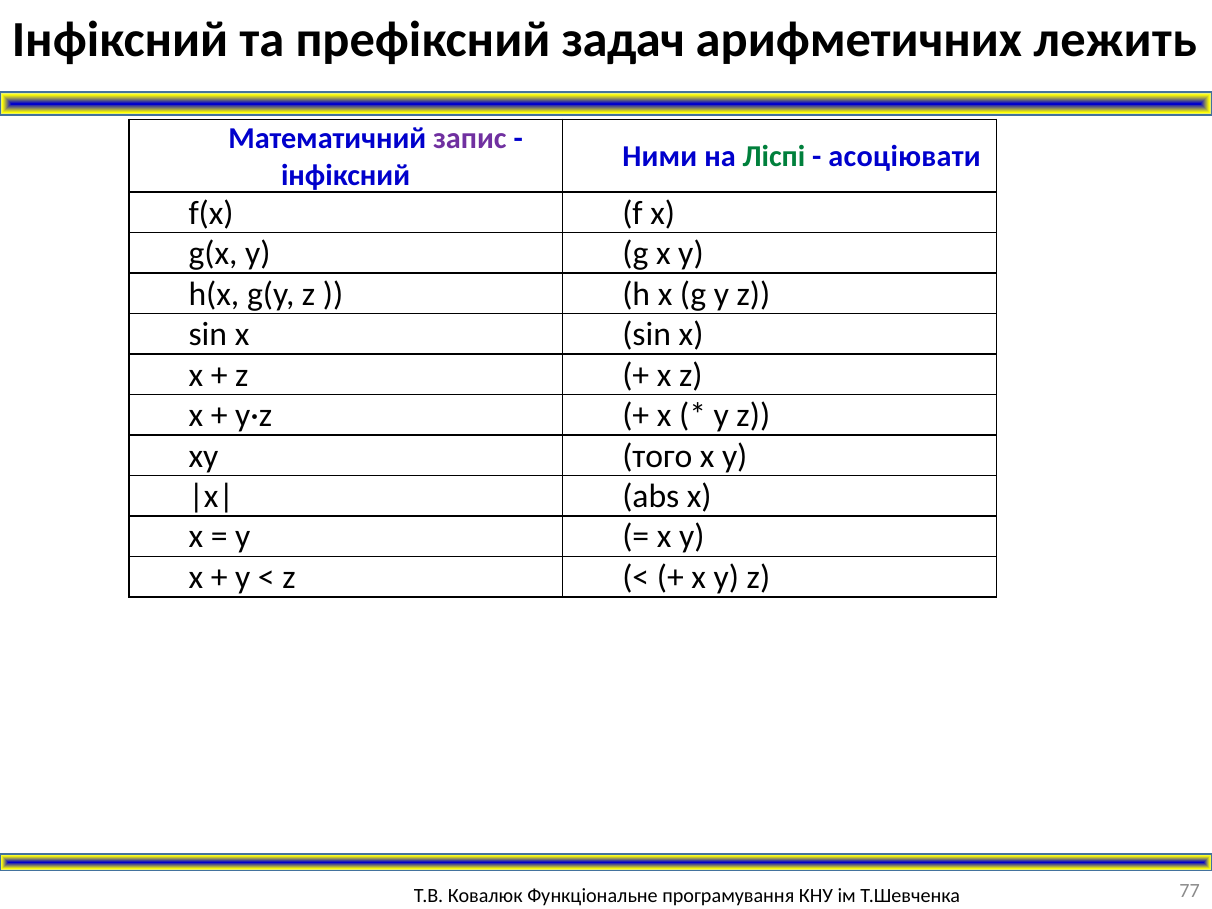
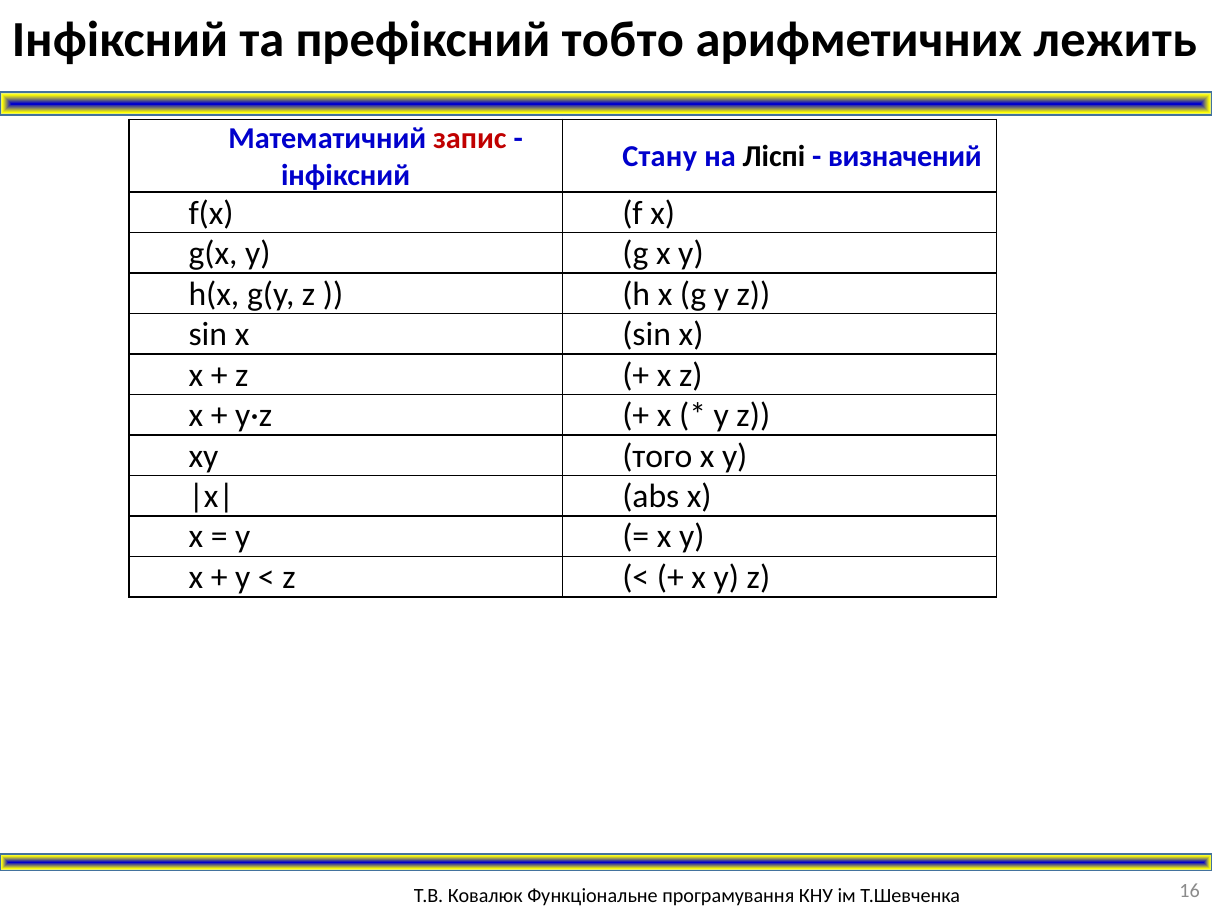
задач: задач -> тобто (623, 40)
запис colour: purple -> red (470, 138)
Ними: Ними -> Стану (660, 156)
Ліспі colour: green -> black (774, 156)
асоціювати: асоціювати -> визначений (905, 156)
77: 77 -> 16 (1190, 891)
